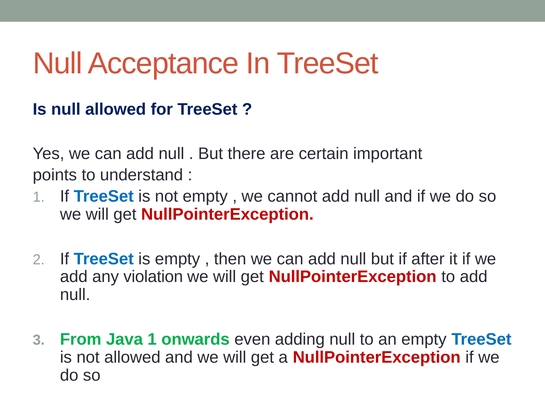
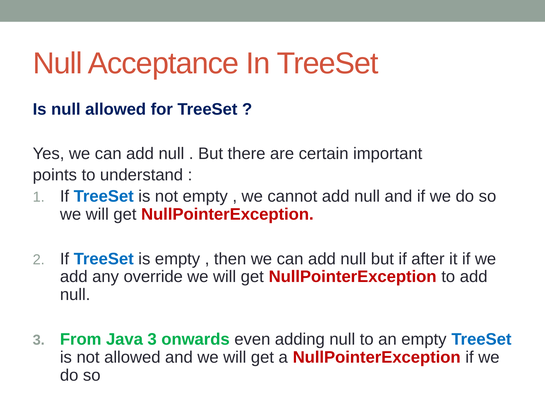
violation: violation -> override (153, 277)
Java 1: 1 -> 3 (152, 339)
